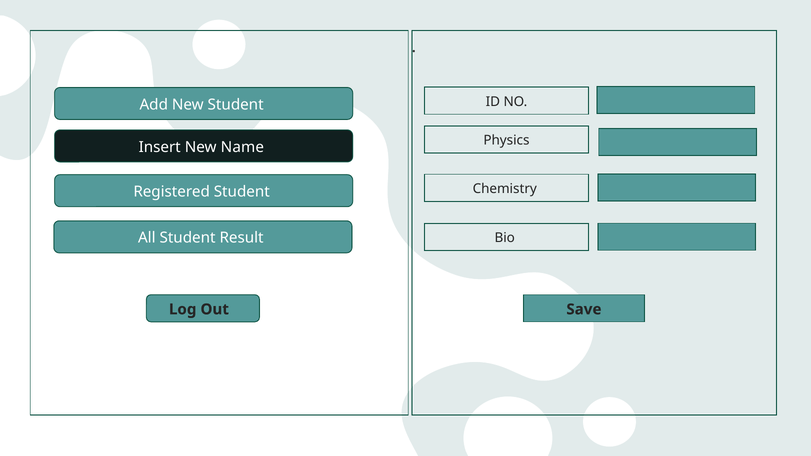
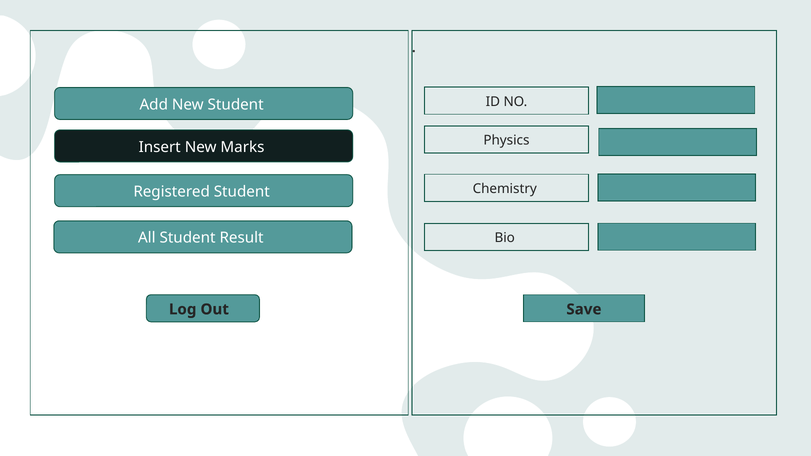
Name: Name -> Marks (242, 147)
